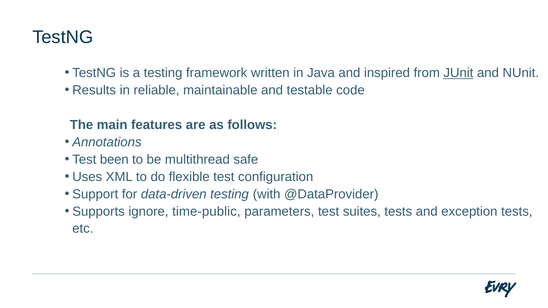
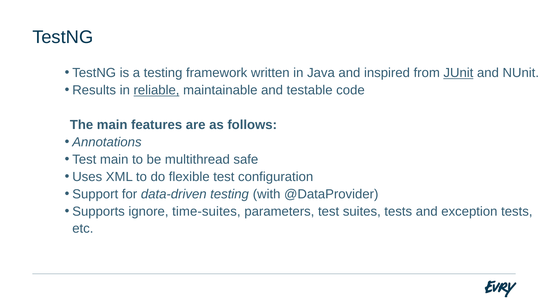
reliable underline: none -> present (156, 90)
Test been: been -> main (114, 160)
time-public: time-public -> time-suites (206, 212)
